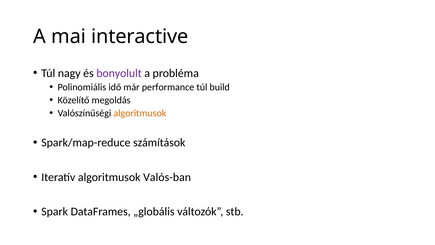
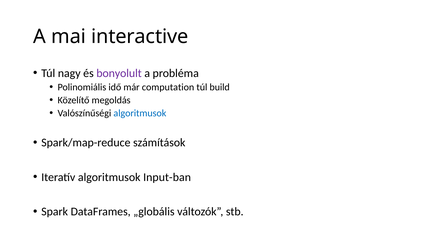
performance: performance -> computation (168, 87)
algoritmusok colour: orange -> blue (140, 113)
Valós-ban: Valós-ban -> Input-ban (167, 177)
